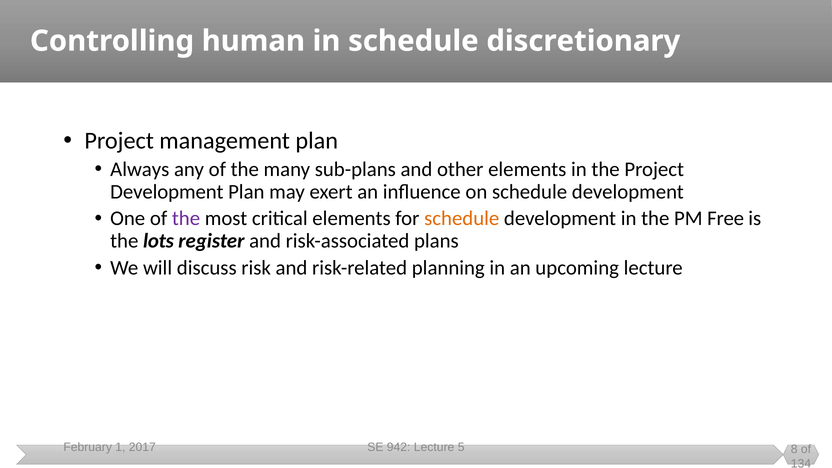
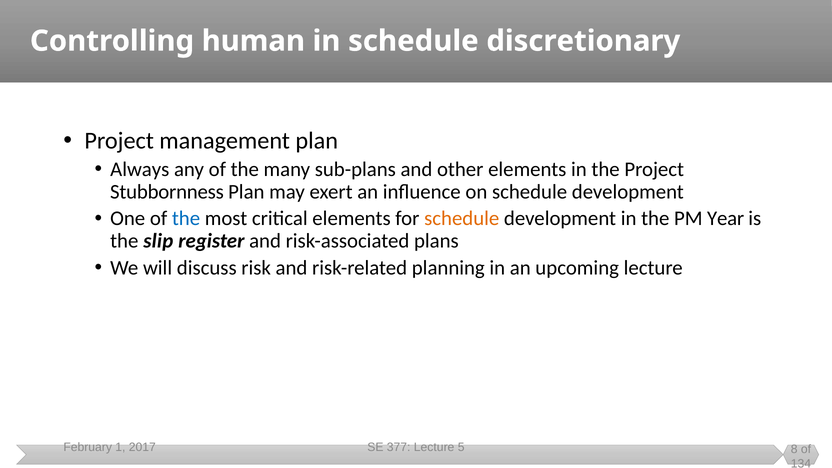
Development: Development -> Stubbornness (167, 192)
the colour: purple -> blue (186, 219)
Free: Free -> Year (726, 219)
lots: lots -> slip (158, 241)
942: 942 -> 377 (399, 447)
